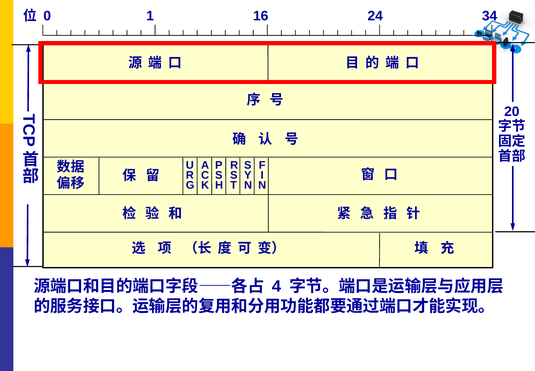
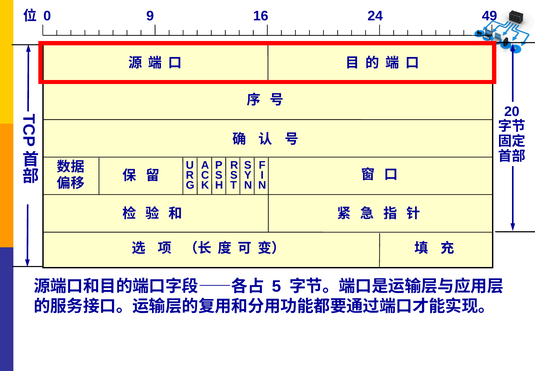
1: 1 -> 9 (150, 16)
34: 34 -> 49 (490, 16)
4: 4 -> 5 (276, 286)
